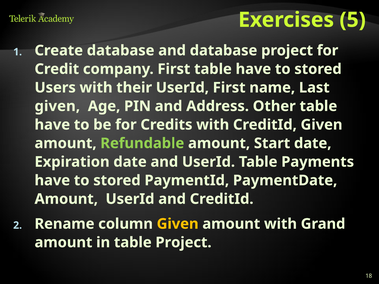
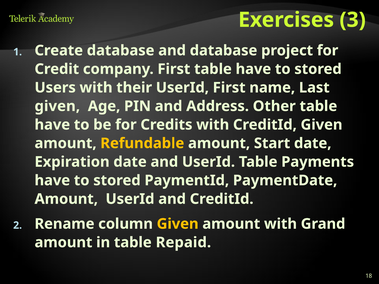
5: 5 -> 3 (353, 20)
Refundable colour: light green -> yellow (142, 143)
table Project: Project -> Repaid (183, 243)
